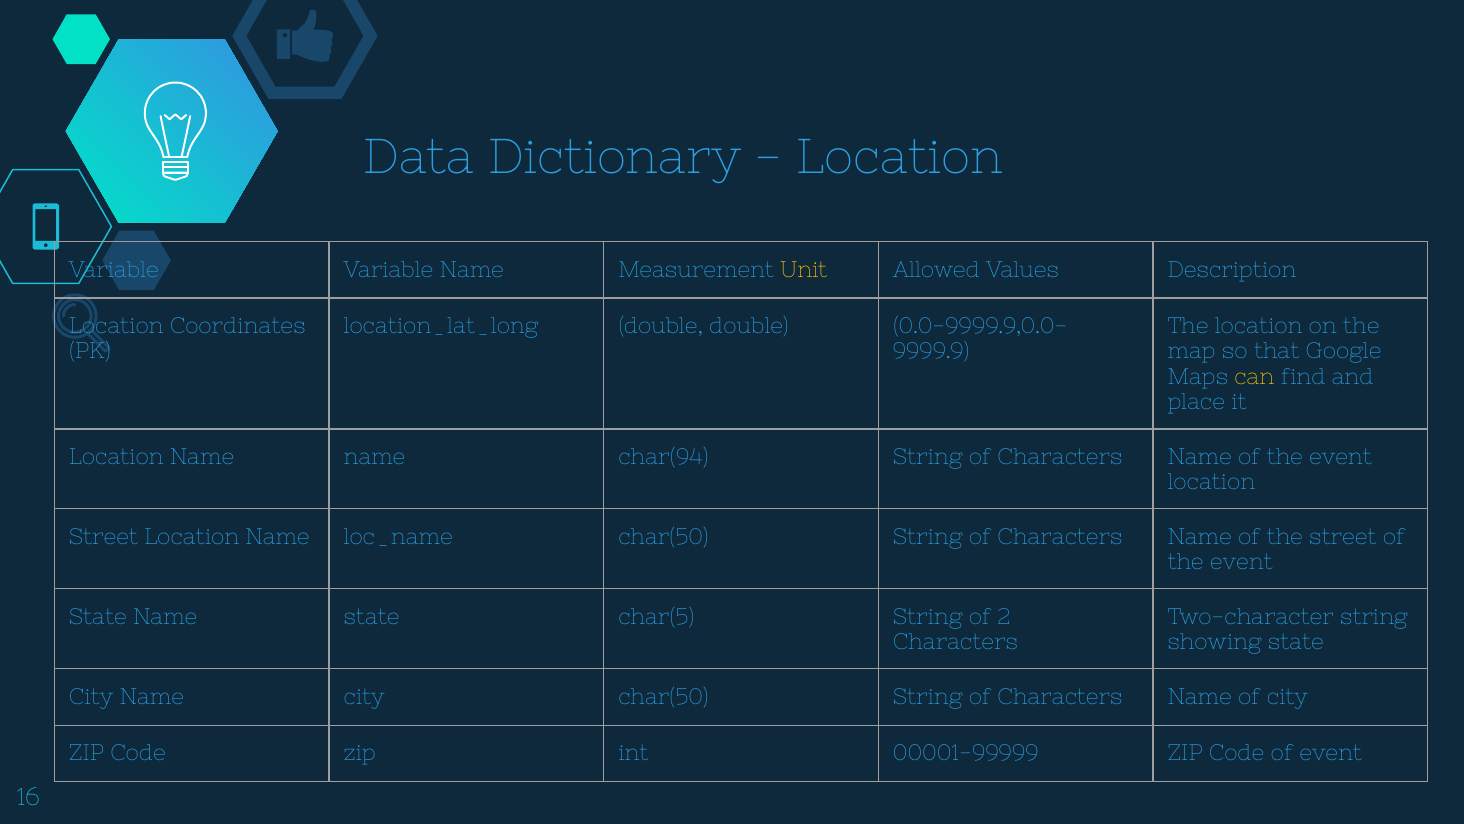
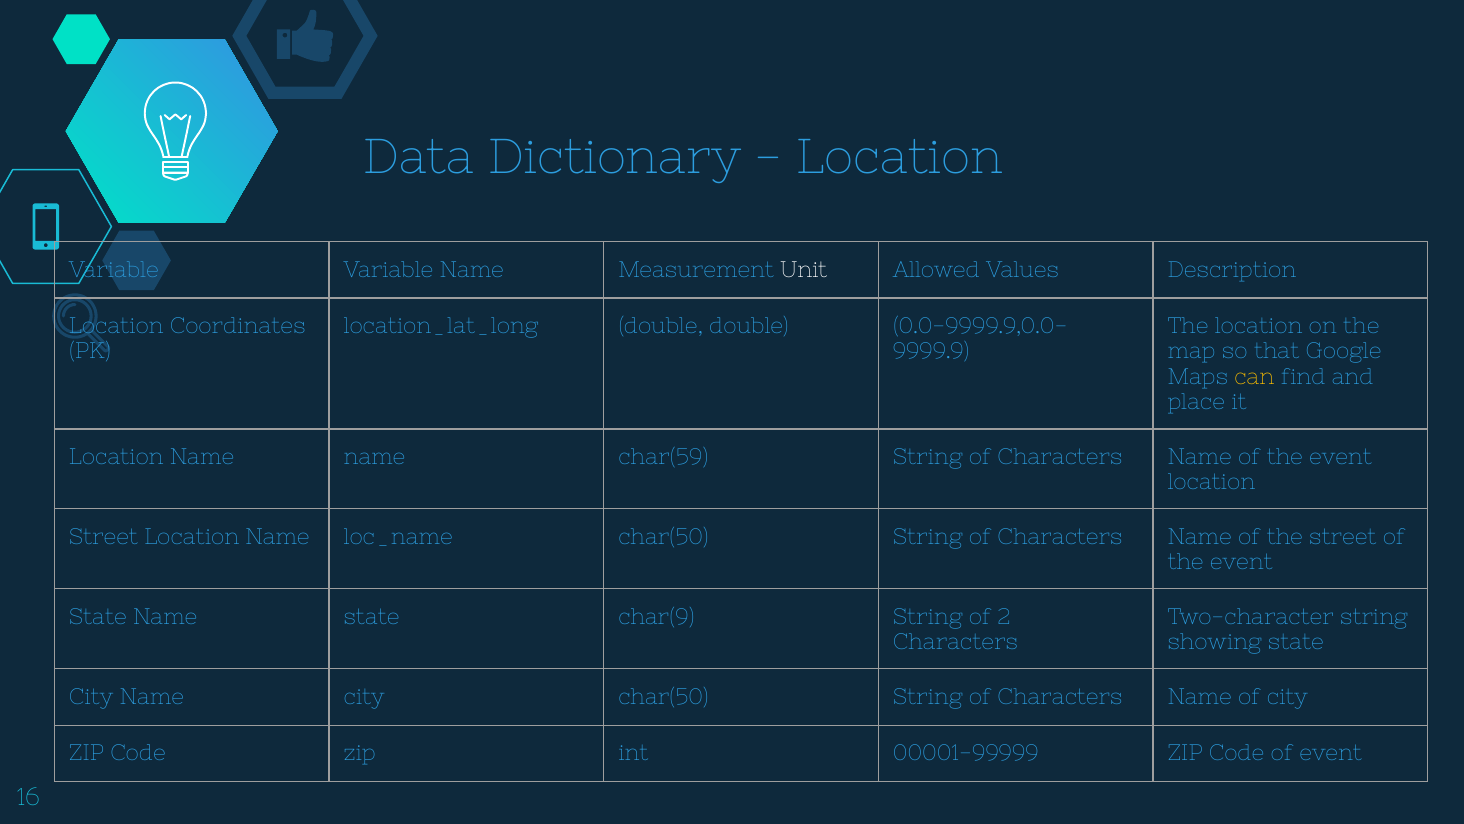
Unit colour: yellow -> white (804, 270)
char(94: char(94 -> char(59 (664, 457)
char(5: char(5 -> char(9 (657, 616)
